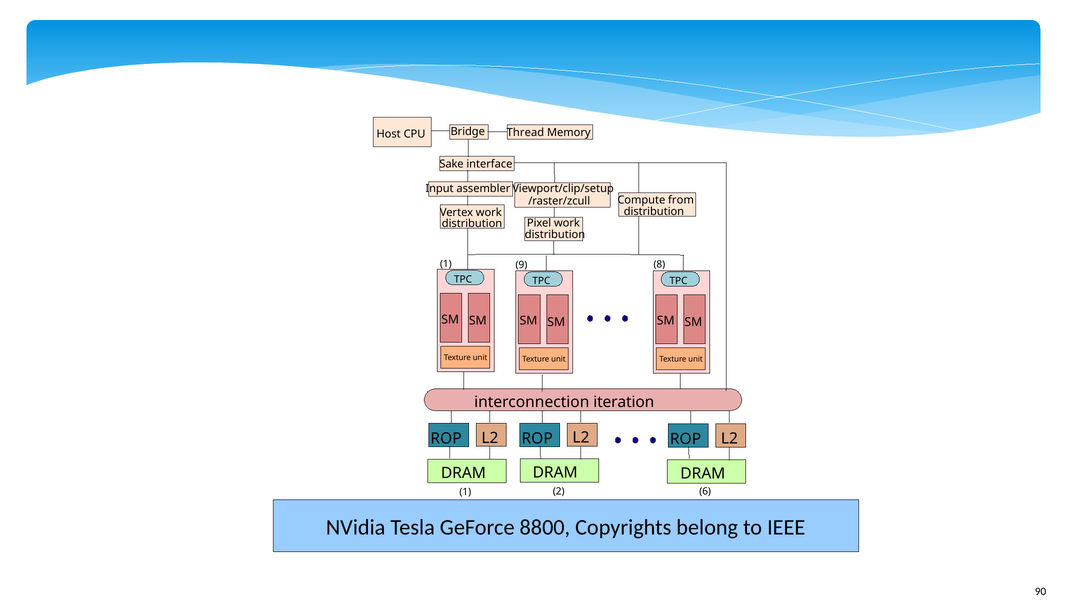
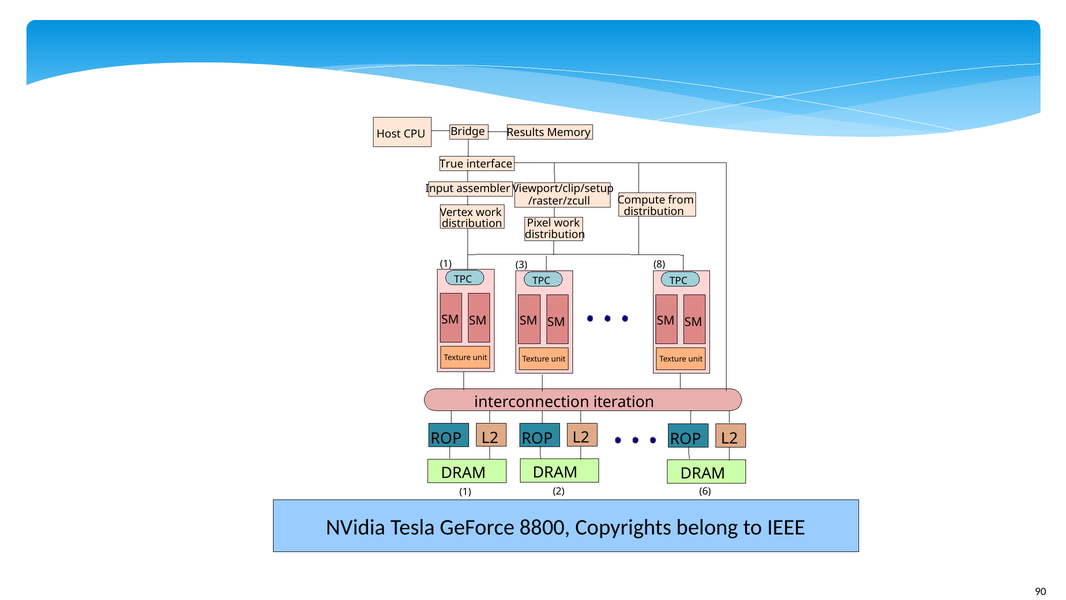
Thread: Thread -> Results (525, 132)
Sake: Sake -> True (451, 164)
9: 9 -> 3 (521, 265)
